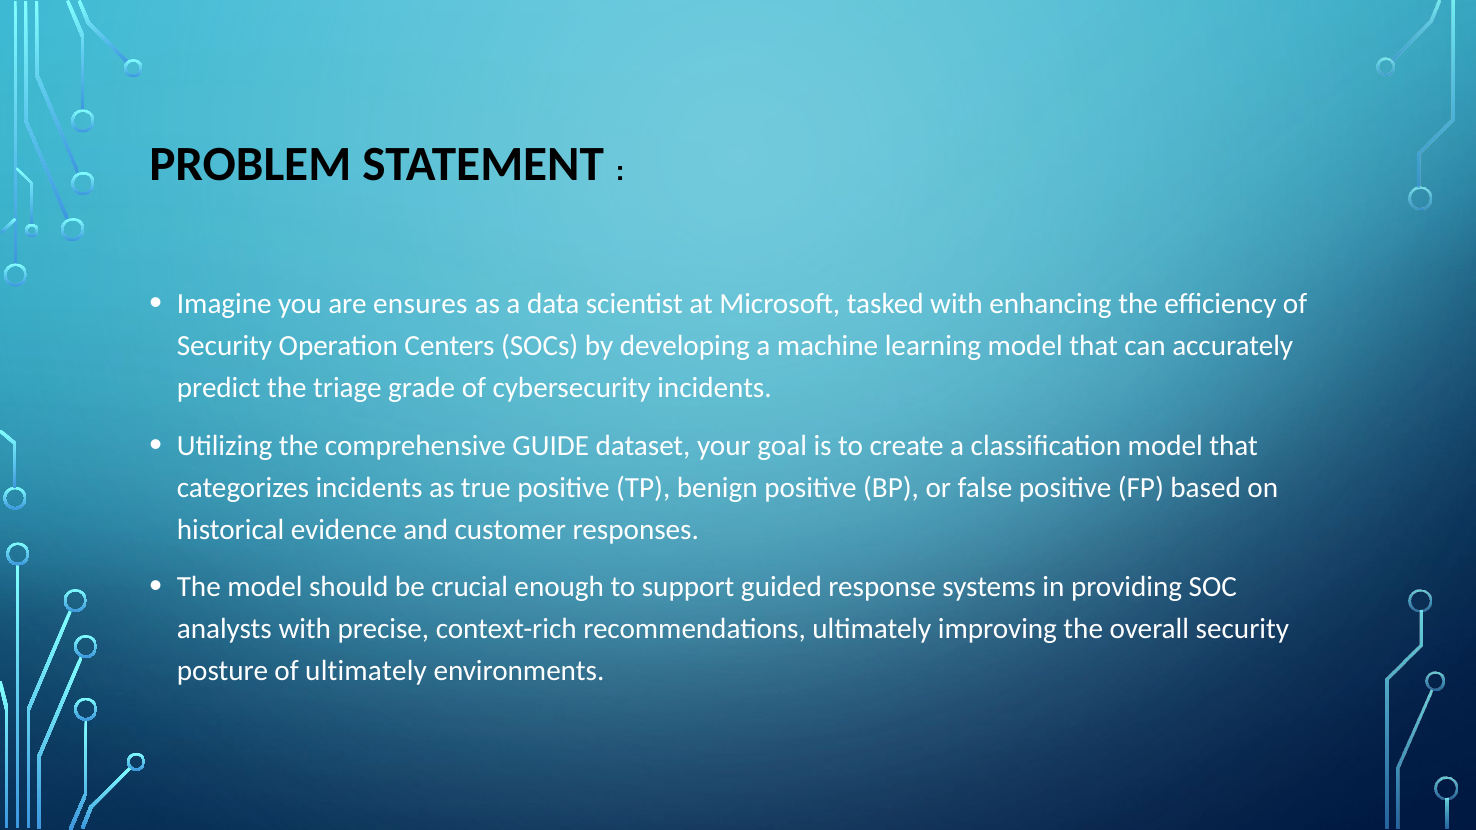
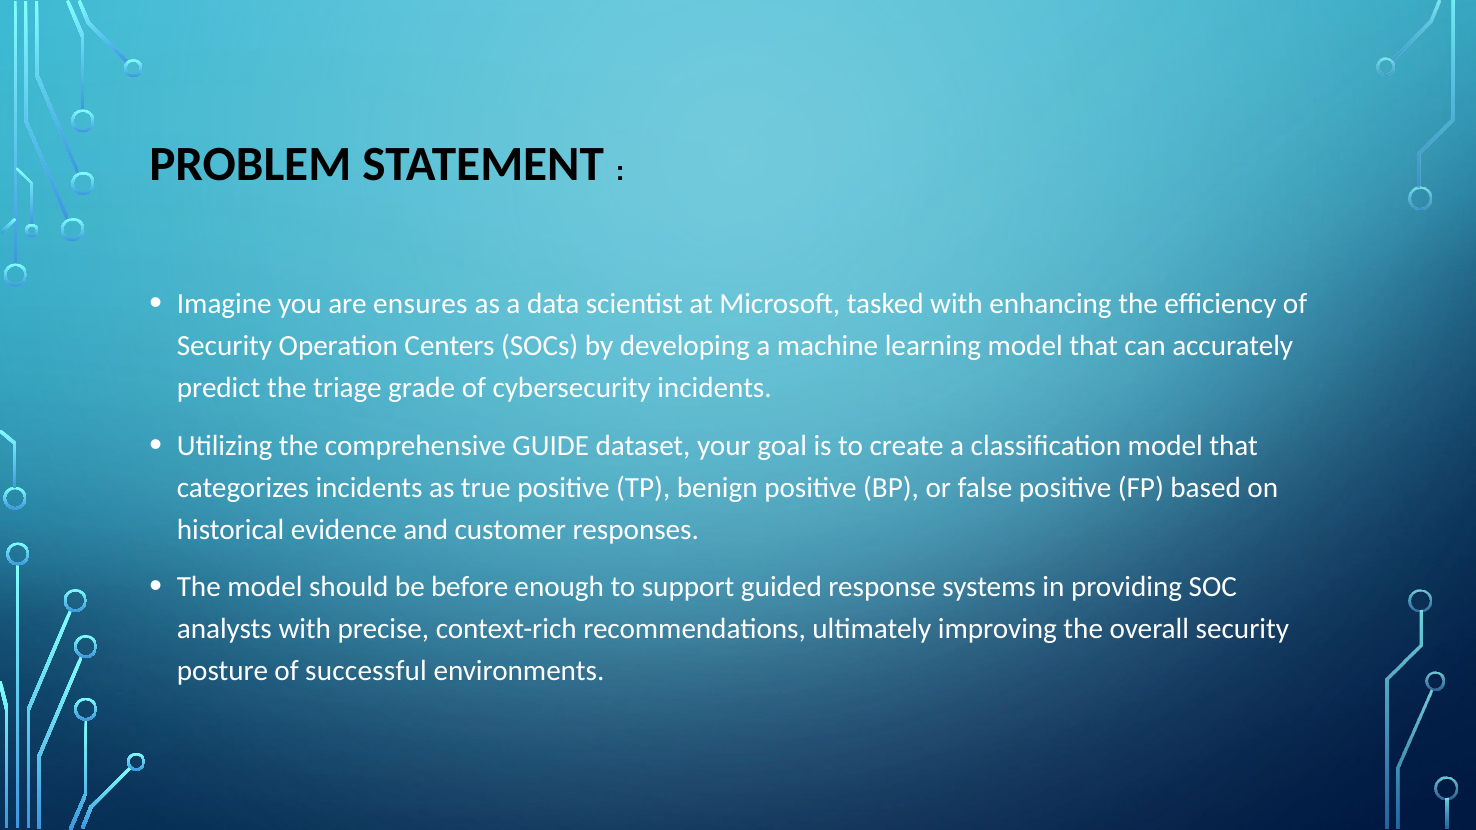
crucial: crucial -> before (470, 587)
of ultimately: ultimately -> successful (366, 671)
